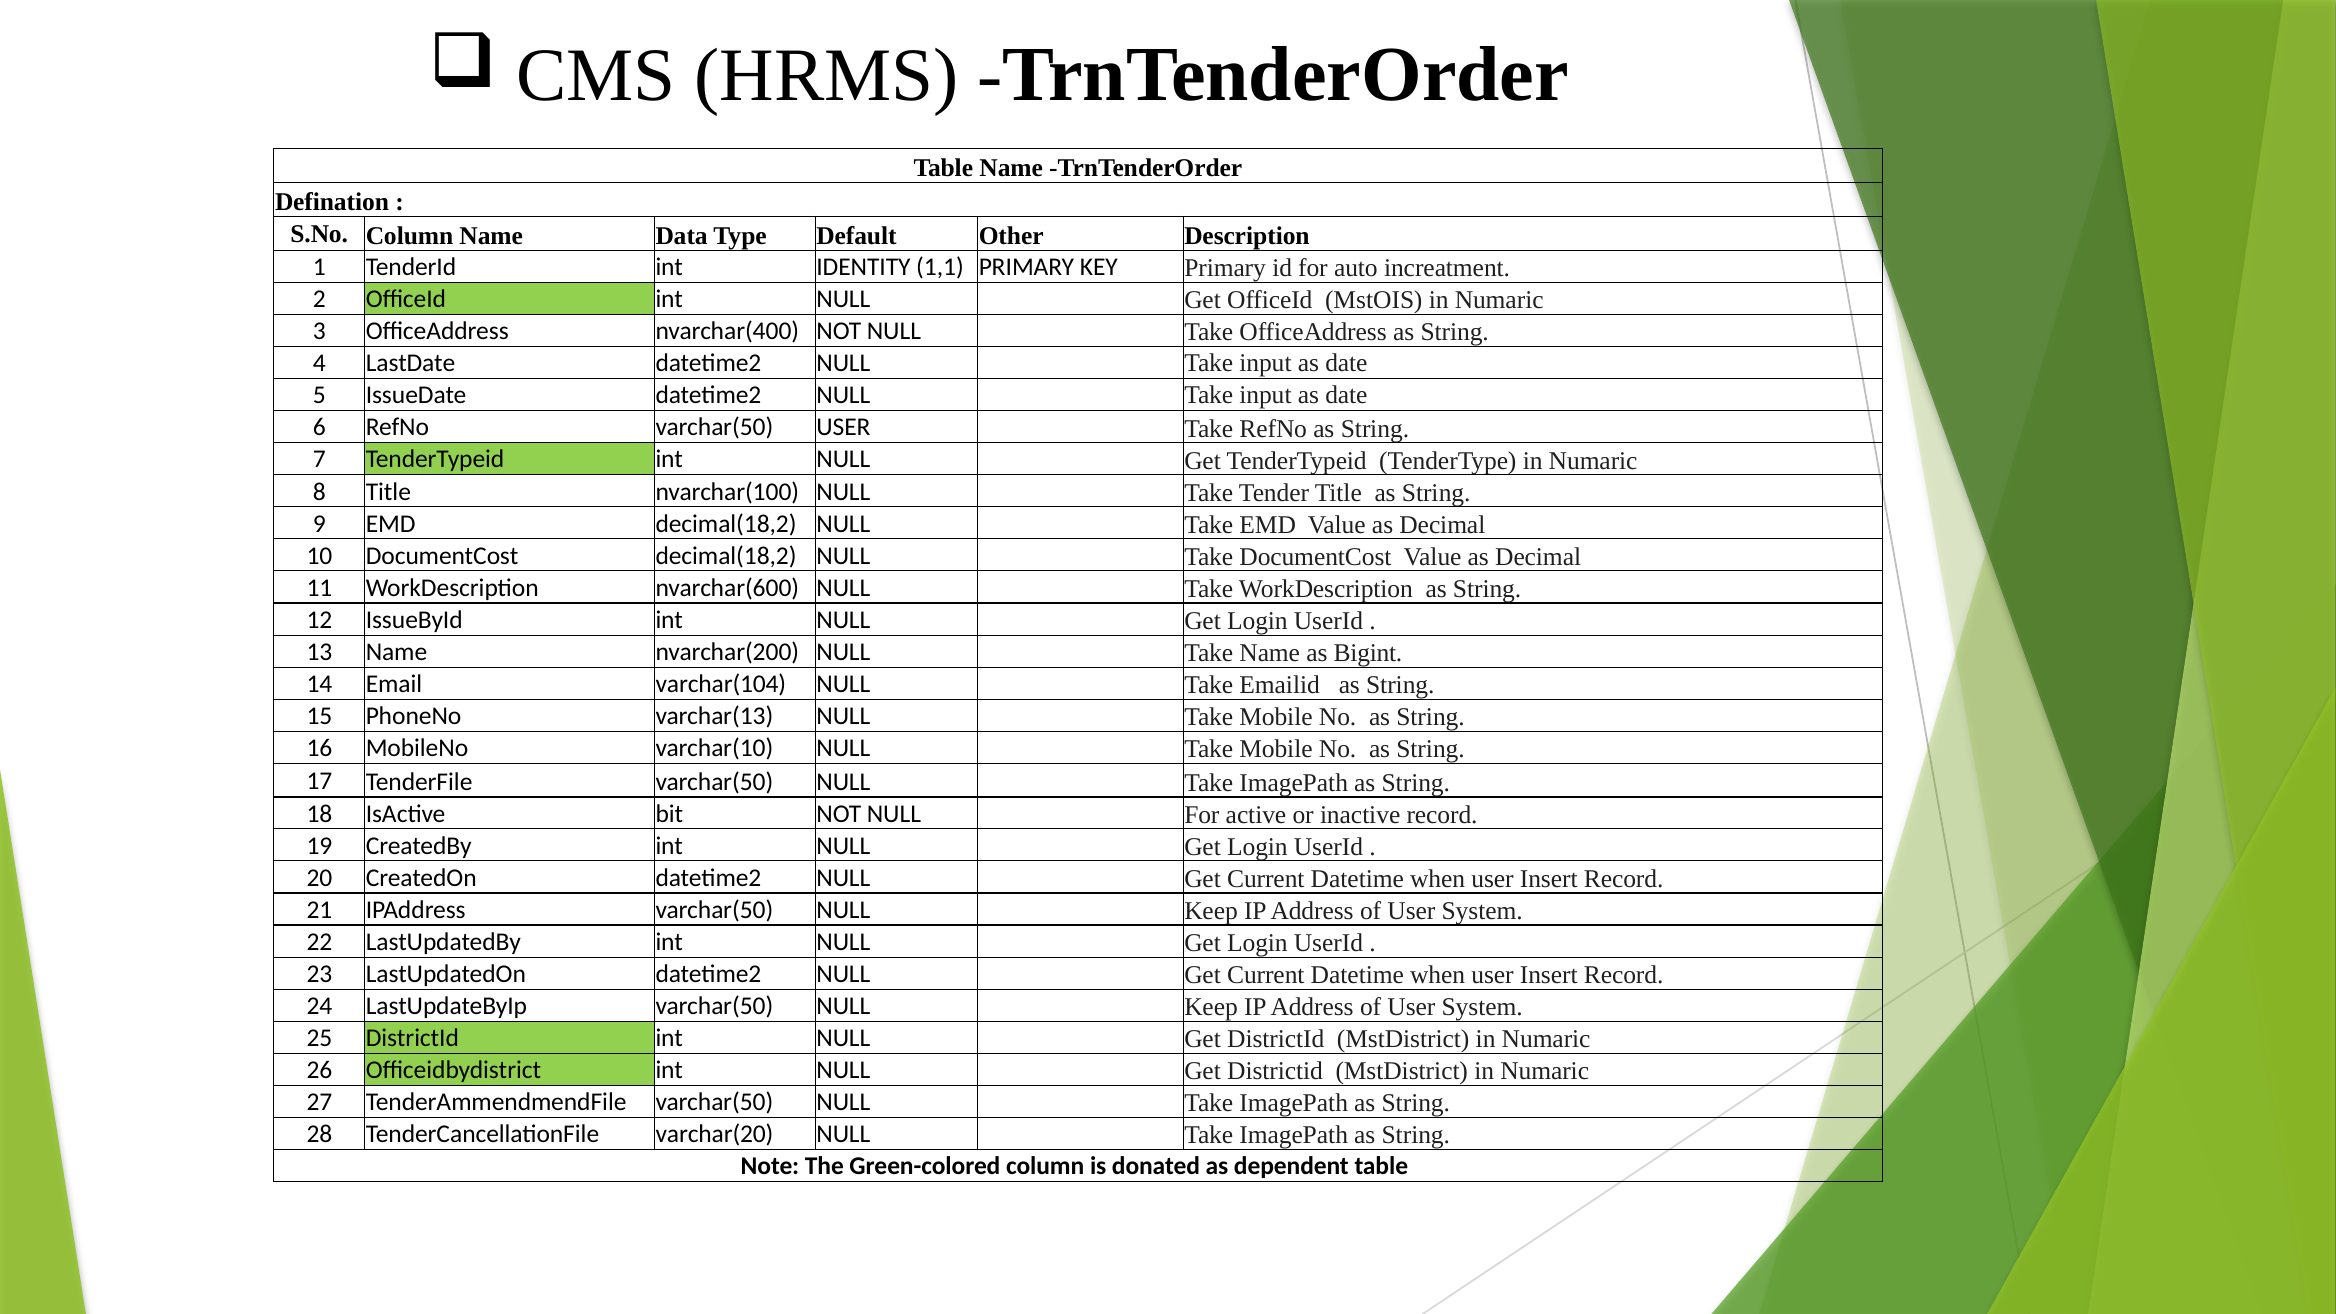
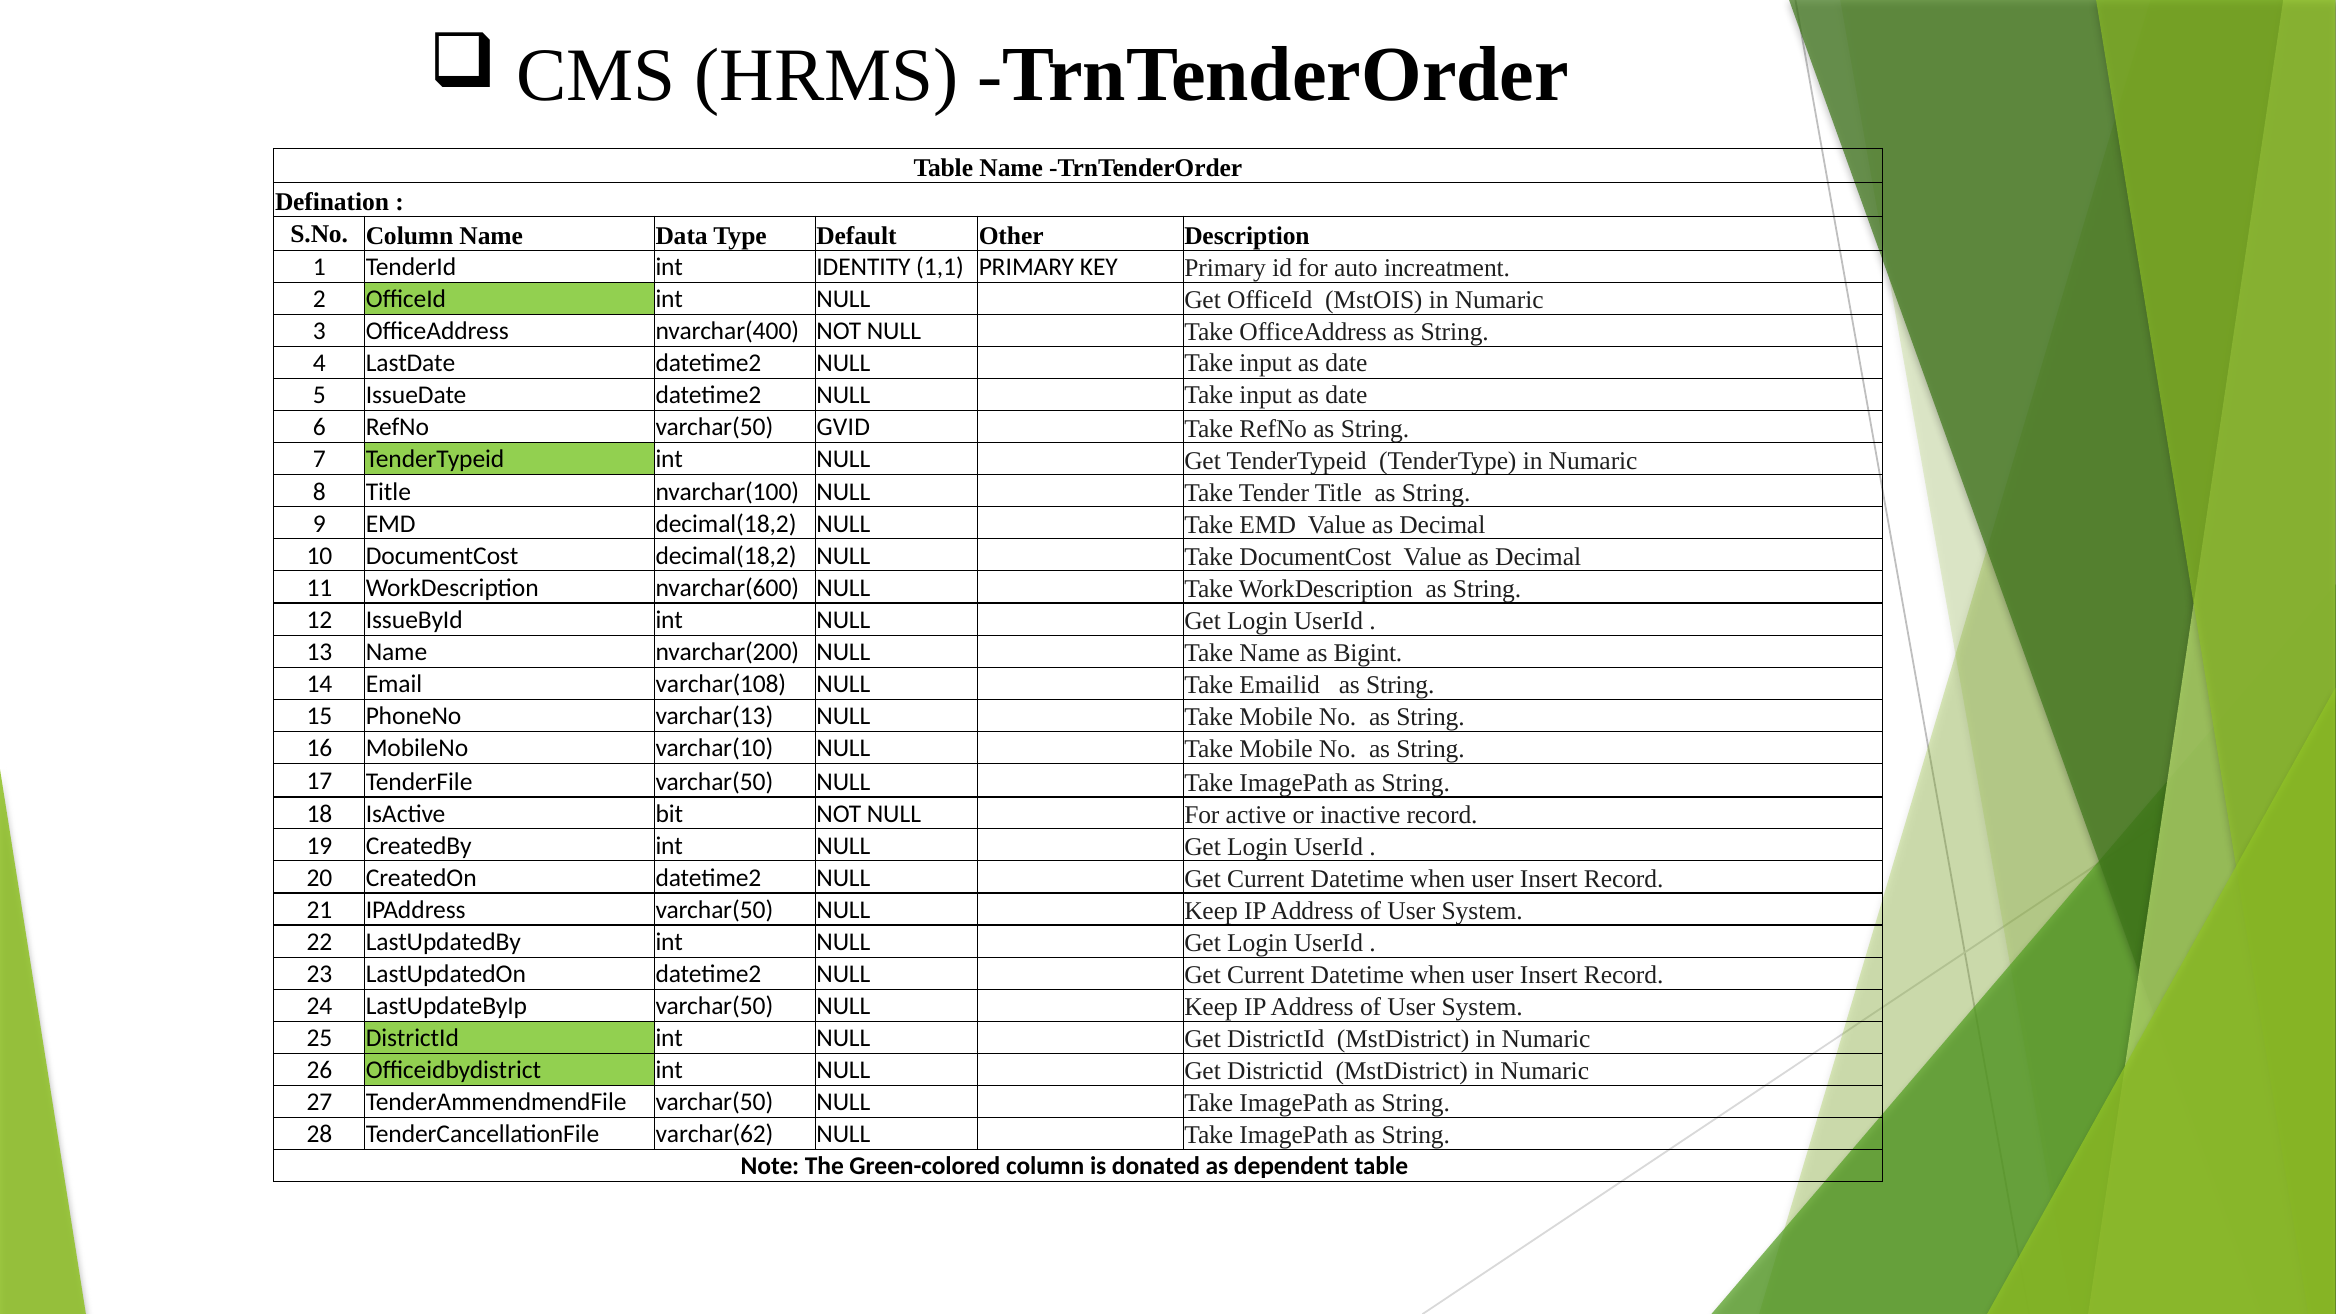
varchar(50 USER: USER -> GVID (843, 427)
varchar(104: varchar(104 -> varchar(108 (721, 684)
varchar(20: varchar(20 -> varchar(62 (714, 1134)
